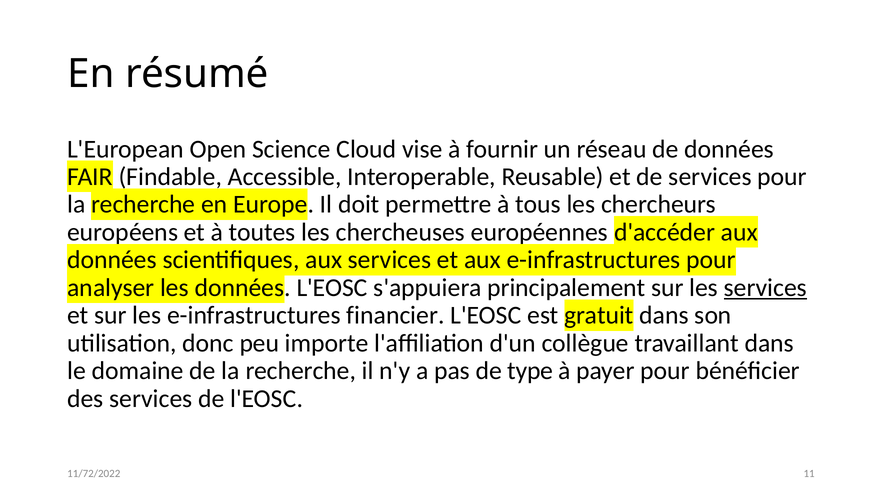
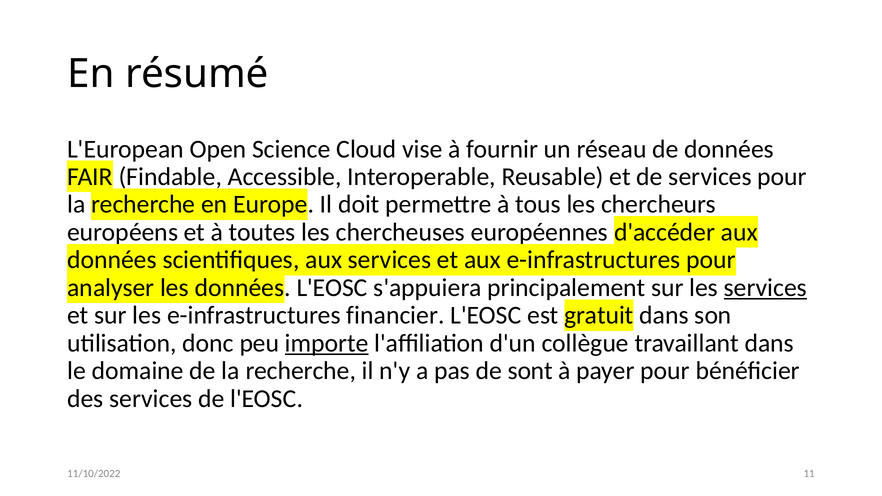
importe underline: none -> present (327, 343)
type: type -> sont (530, 371)
11/72/2022: 11/72/2022 -> 11/10/2022 (94, 474)
